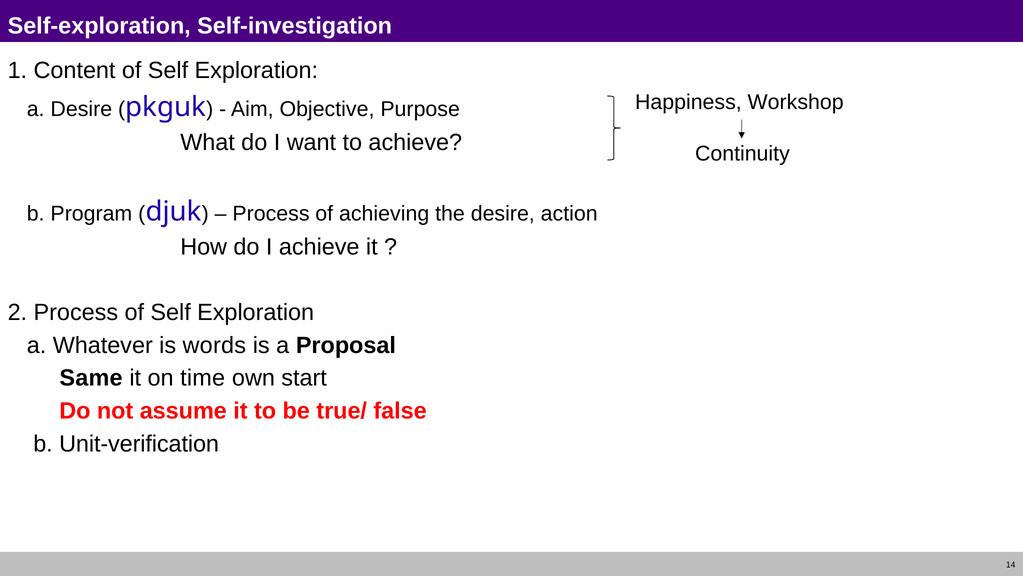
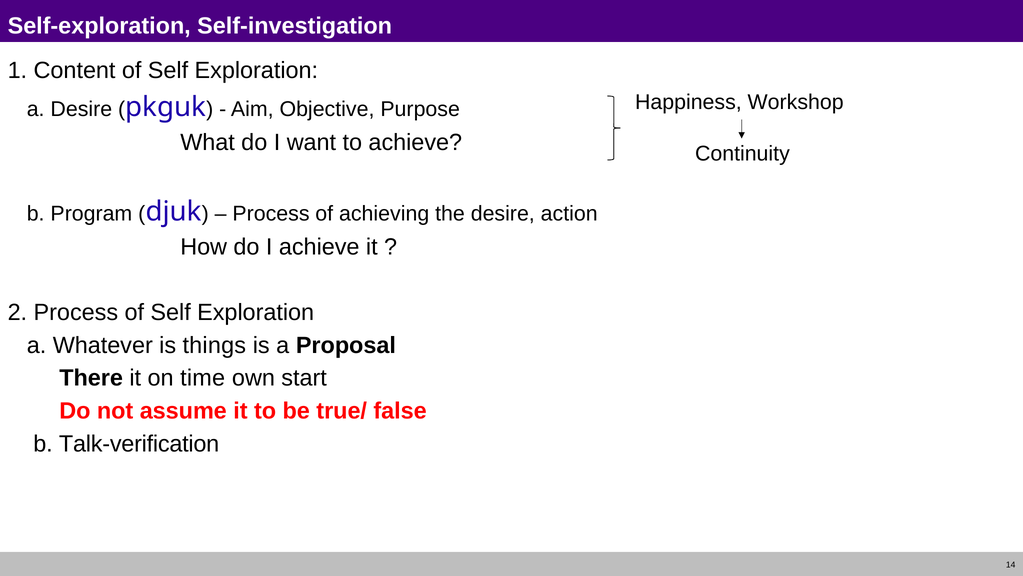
words: words -> things (214, 345)
Same: Same -> There (91, 378)
Unit-verification: Unit-verification -> Talk-verification (139, 443)
